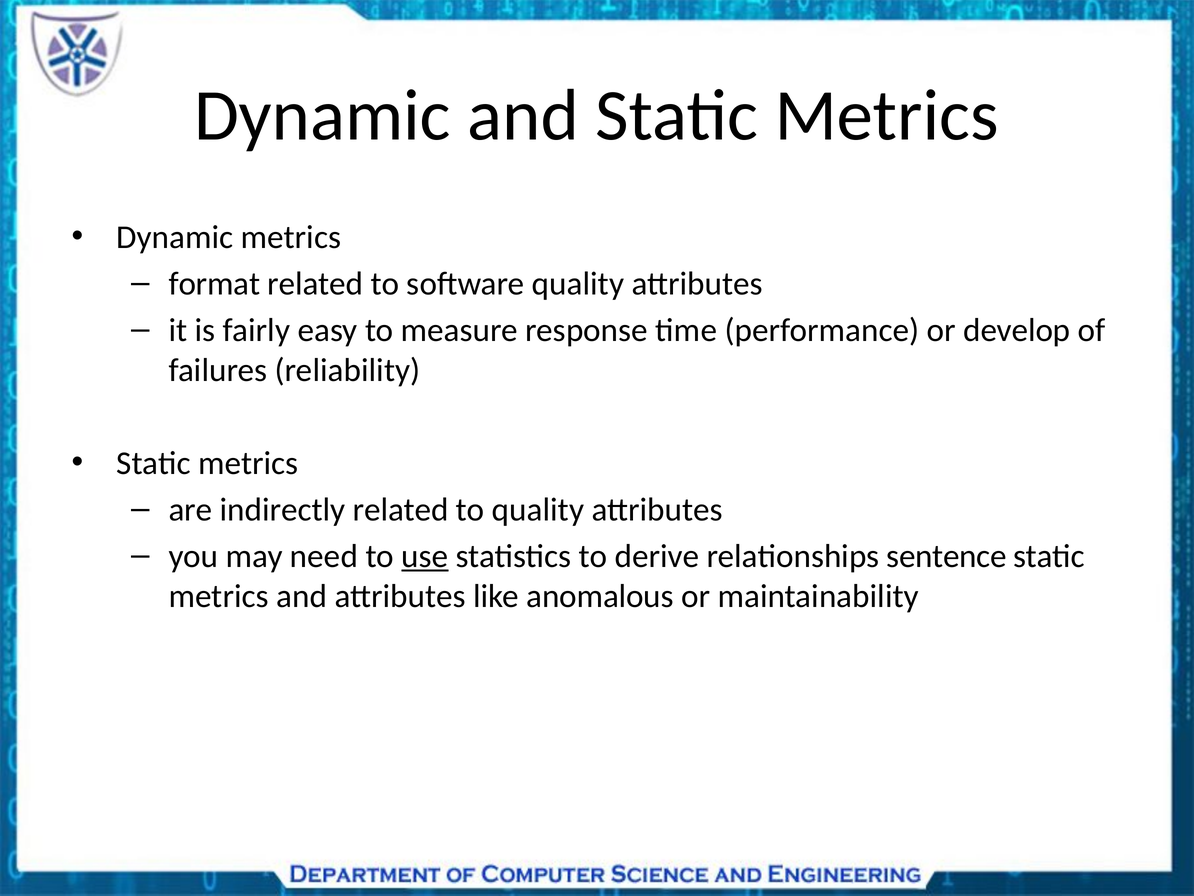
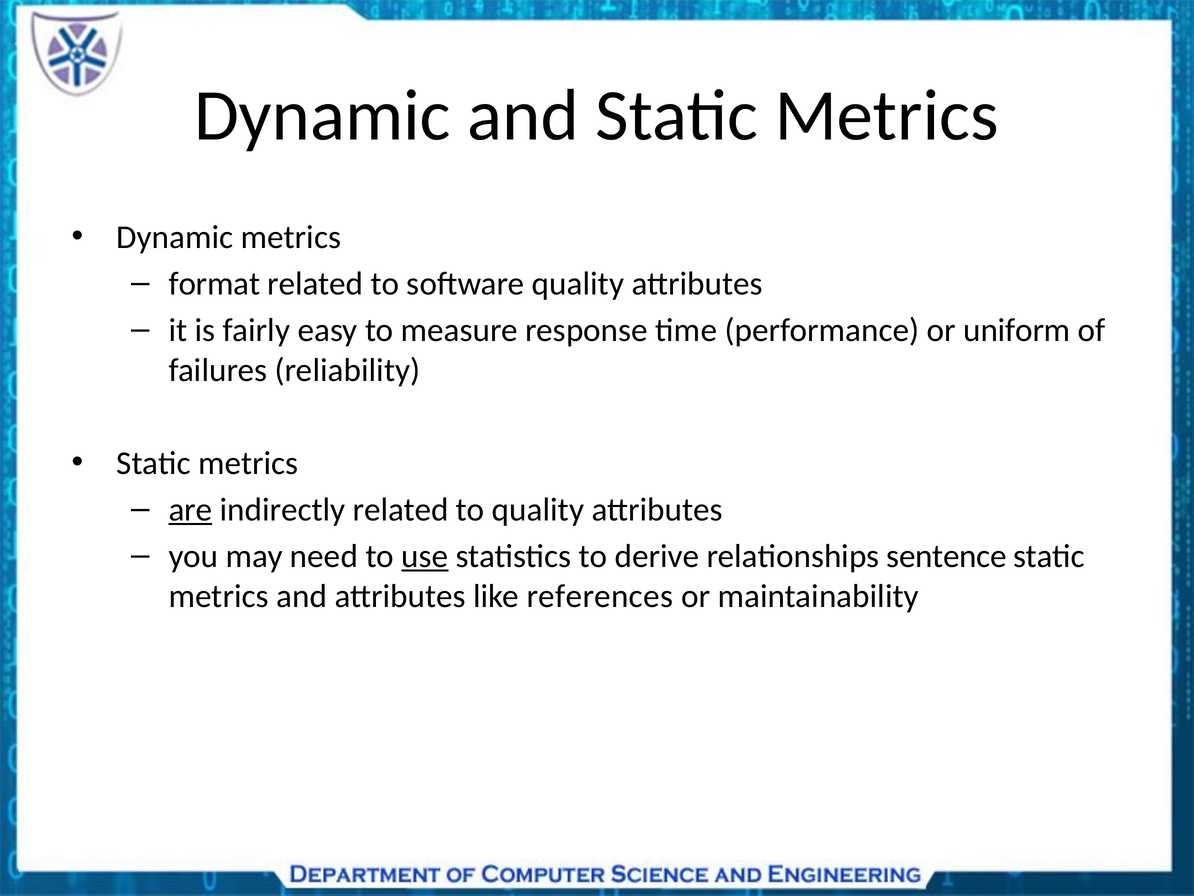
develop: develop -> uniform (1017, 330)
are underline: none -> present (191, 510)
anomalous: anomalous -> references (600, 596)
